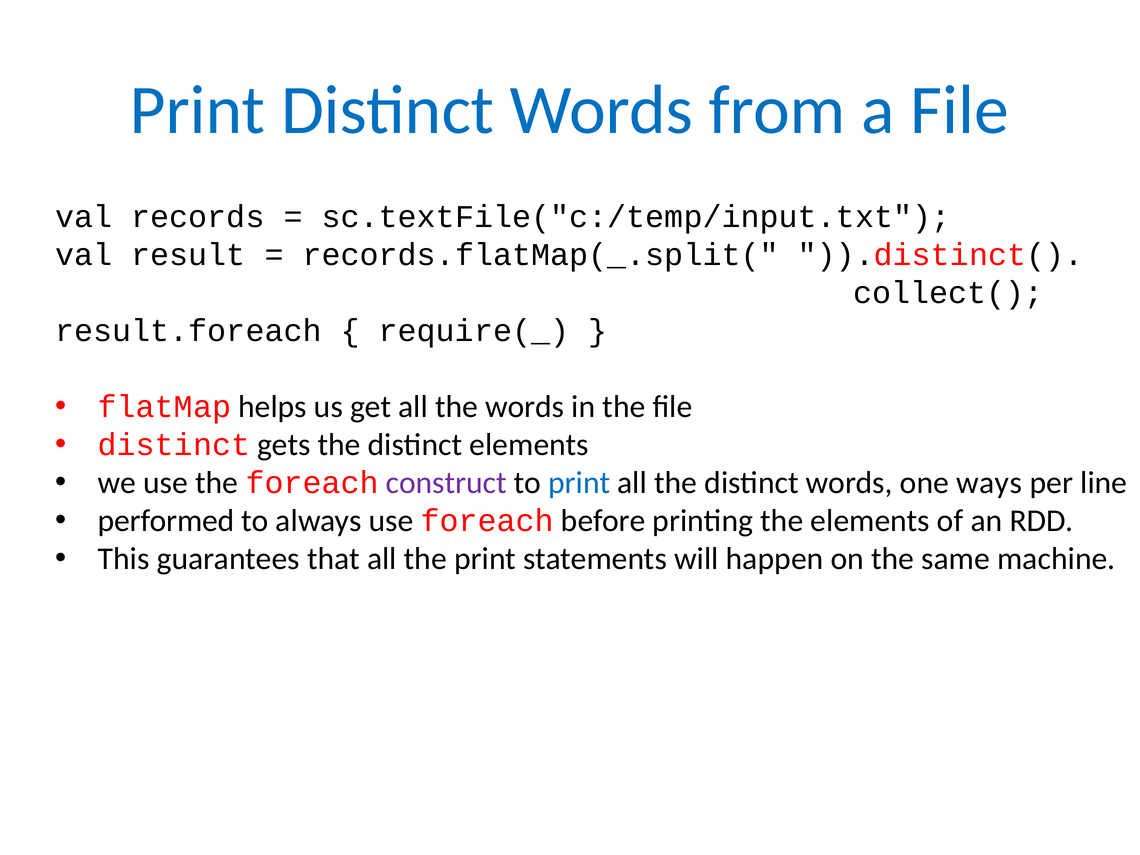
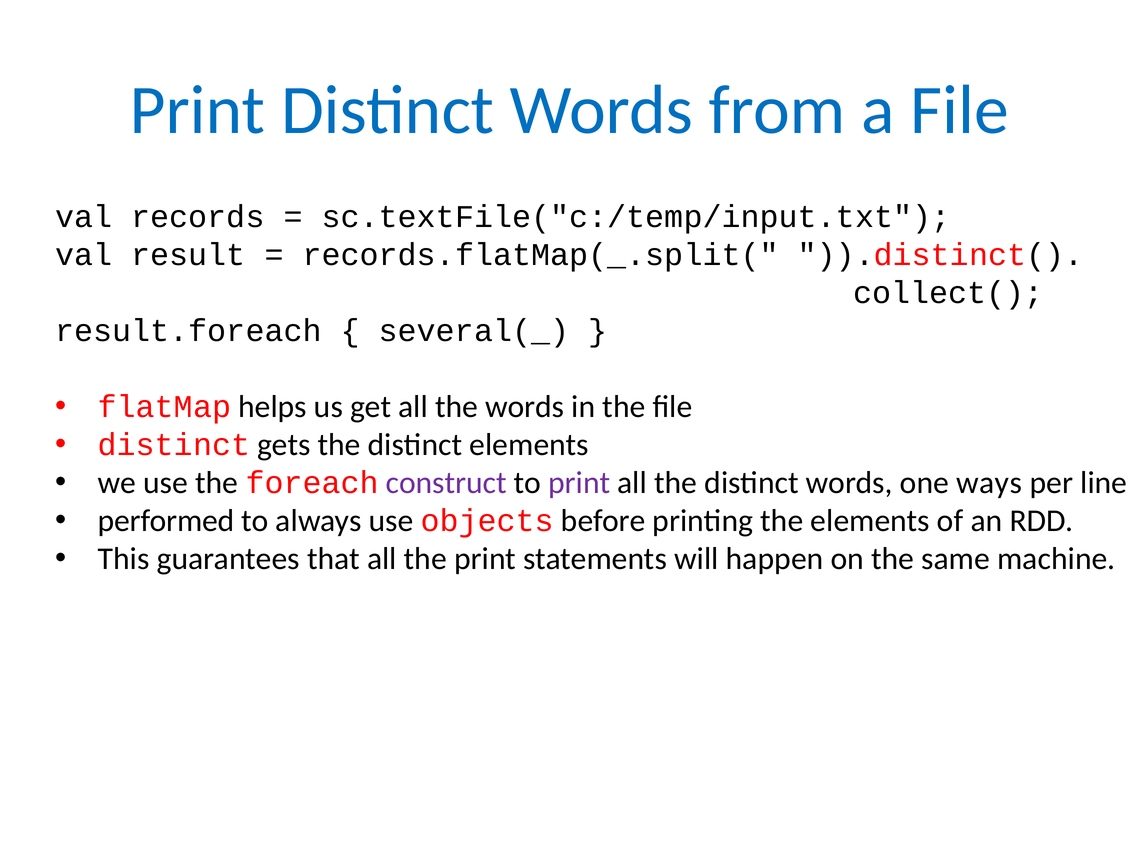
require(_: require(_ -> several(_ (474, 331)
print colour: blue -> purple (579, 483)
use foreach: foreach -> objects (487, 521)
